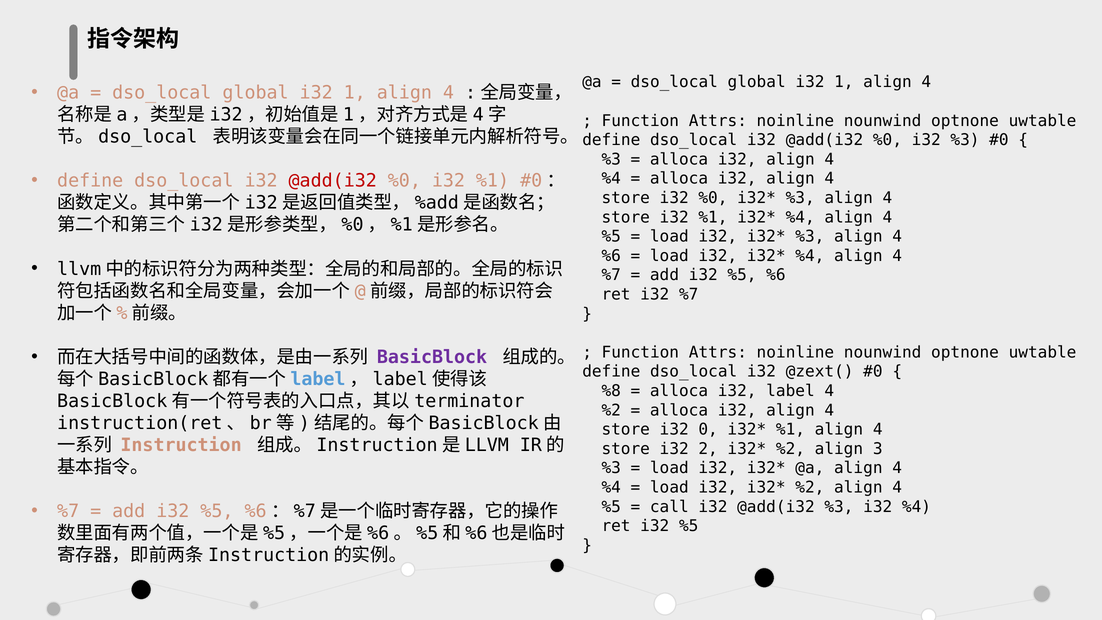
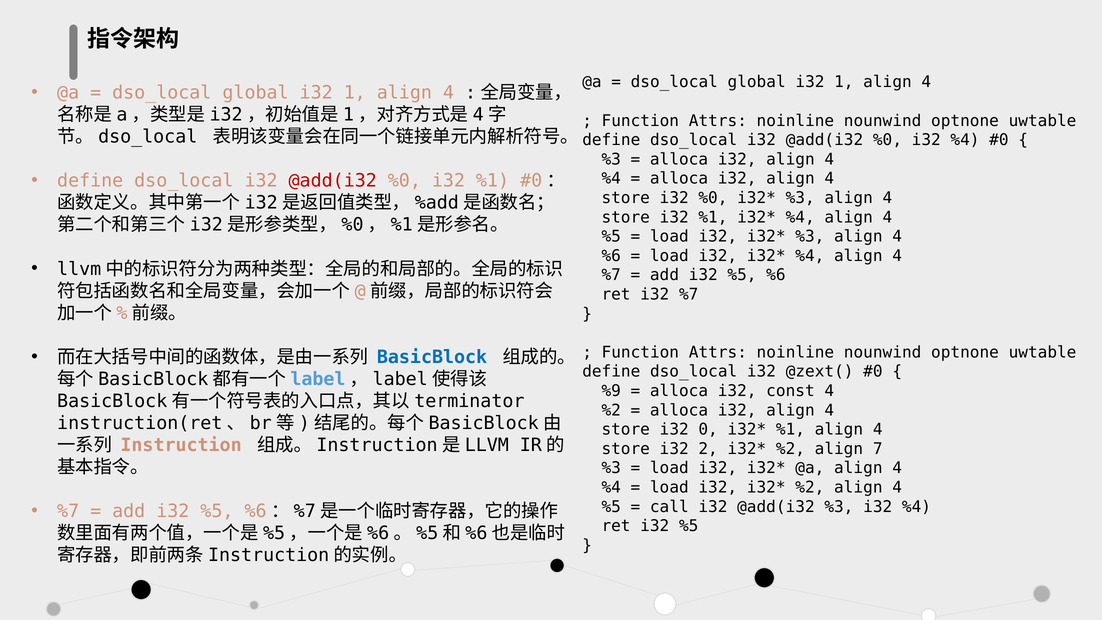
%0 i32 %3: %3 -> %4 (965, 140)
BasicBlock colour: purple -> blue (432, 357)
%8: %8 -> %9 (611, 391)
label: label -> const (790, 391)
3: 3 -> 7 (878, 449)
